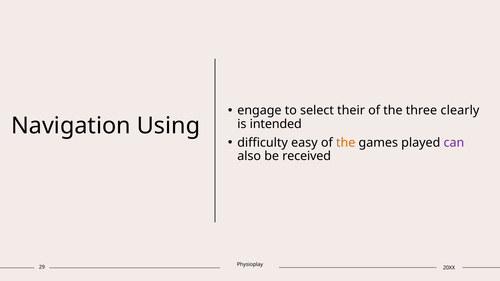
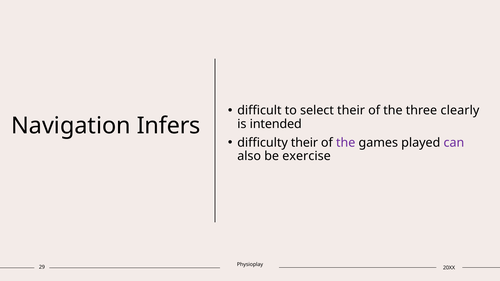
engage: engage -> difficult (259, 111)
Using: Using -> Infers (169, 126)
difficulty easy: easy -> their (304, 143)
the colour: orange -> purple (346, 143)
received: received -> exercise (307, 156)
